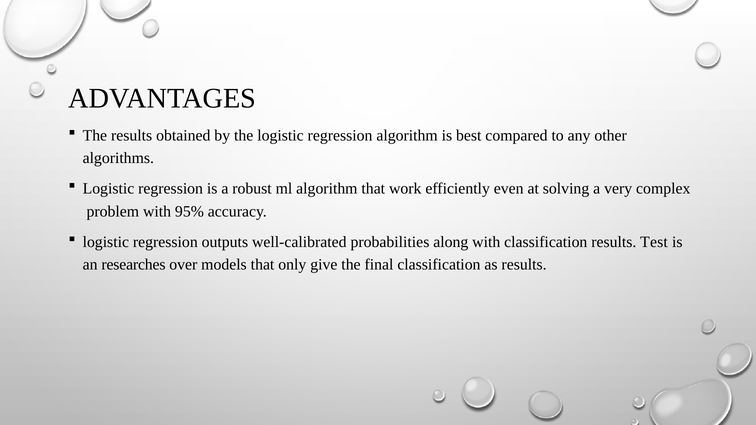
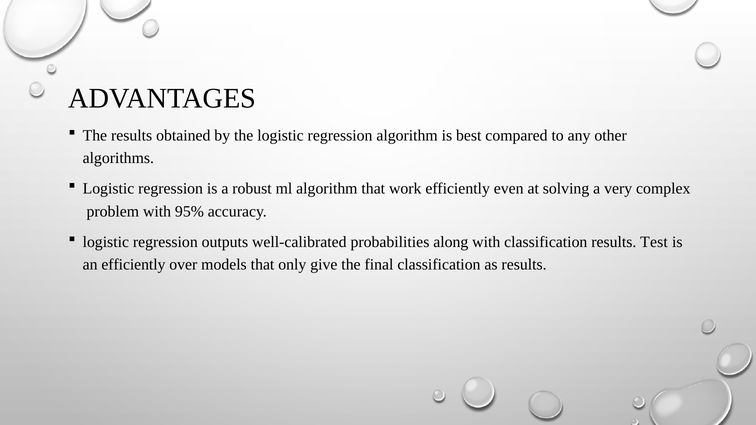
an researches: researches -> efficiently (133, 265)
